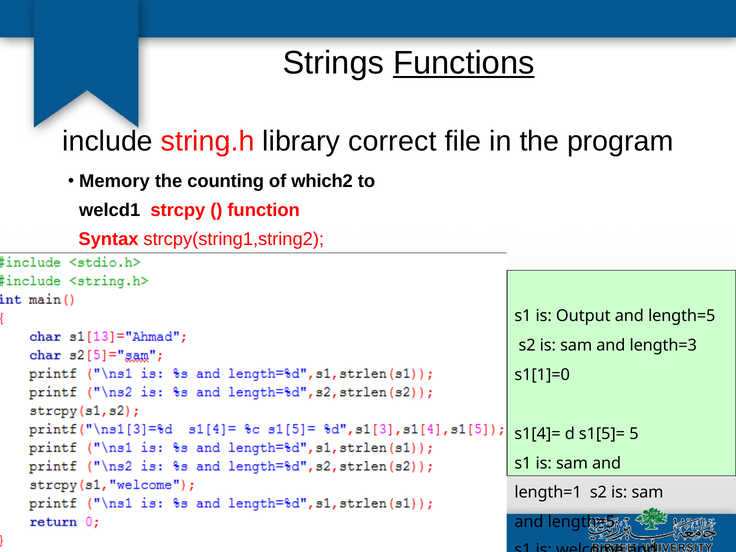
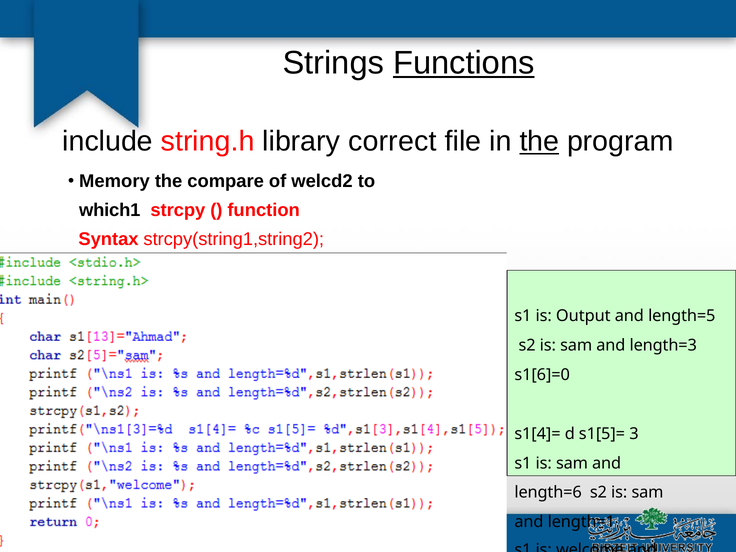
the underline: none -> present (539, 142)
counting: counting -> compare (226, 181)
which2: which2 -> welcd2 (322, 181)
welcd1: welcd1 -> which1 (110, 210)
s1[1]=0: s1[1]=0 -> s1[6]=0 (542, 375)
5: 5 -> 3 (634, 434)
length=1: length=1 -> length=6 (548, 493)
length=5: length=5 -> length=1 (581, 522)
